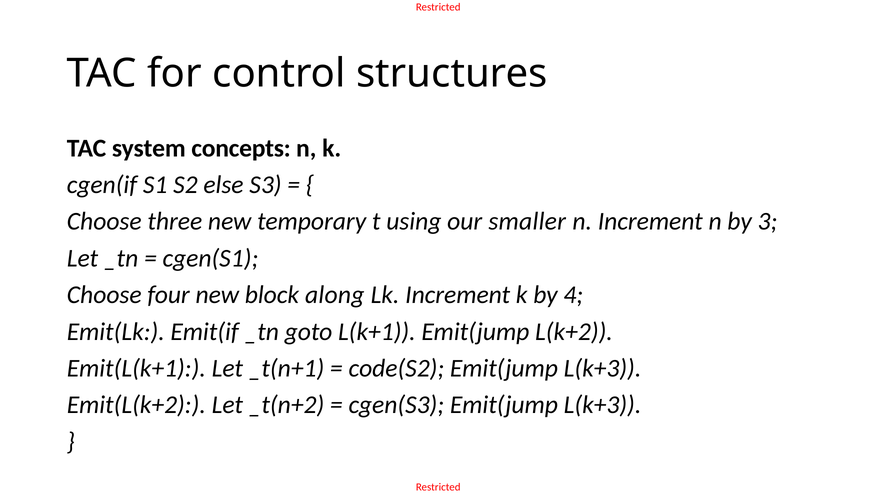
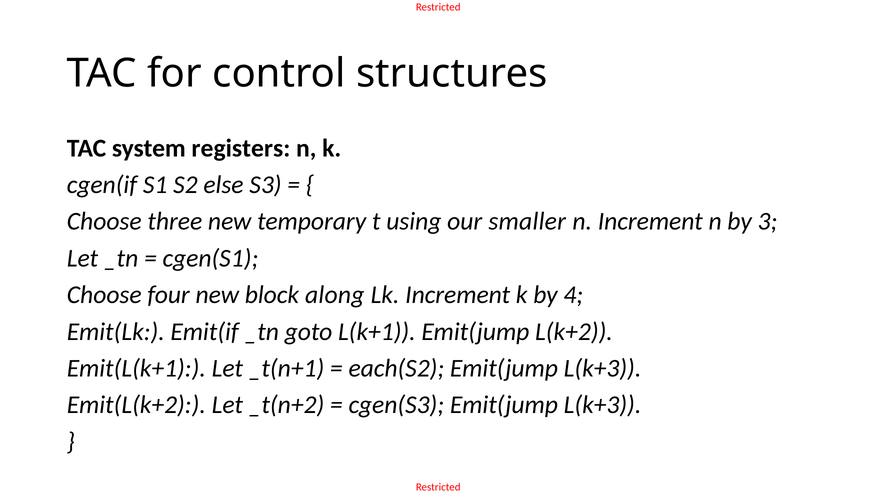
concepts: concepts -> registers (241, 148)
code(S2: code(S2 -> each(S2 (396, 369)
